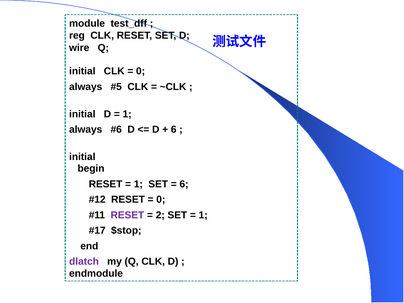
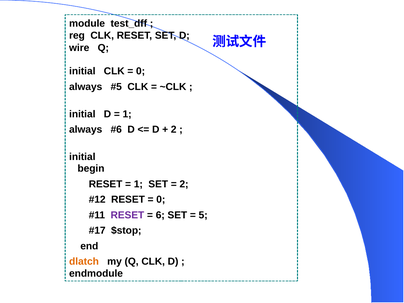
6: 6 -> 2 (174, 130)
6: 6 -> 2 (184, 184)
2: 2 -> 6 (160, 215)
1: 1 -> 5 (203, 215)
dlatch colour: purple -> orange (84, 262)
